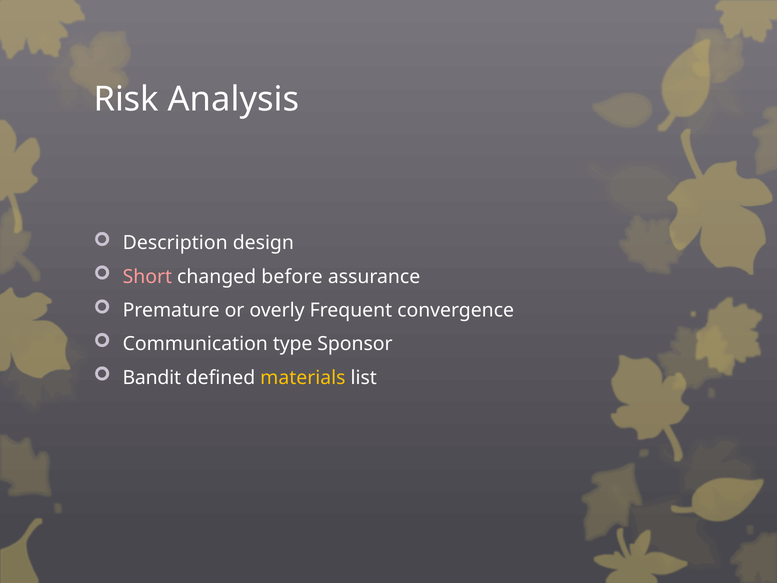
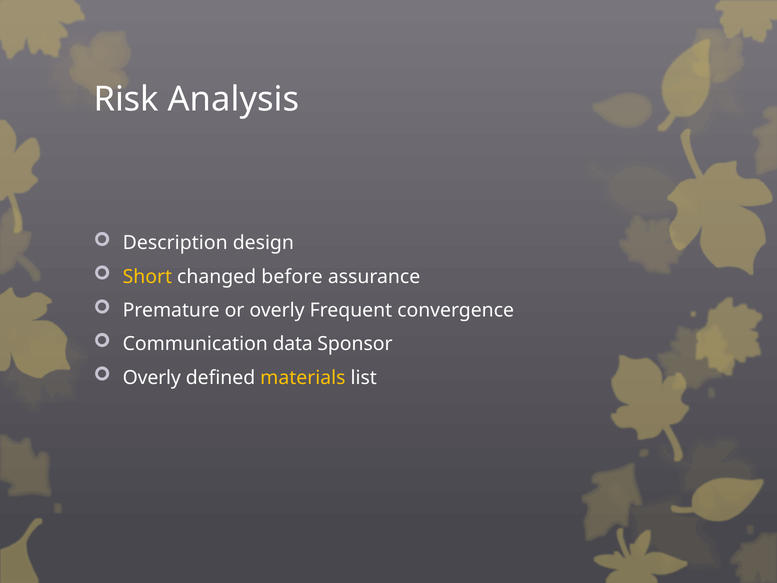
Short colour: pink -> yellow (147, 277)
type: type -> data (293, 344)
Bandit: Bandit -> Overly (152, 378)
